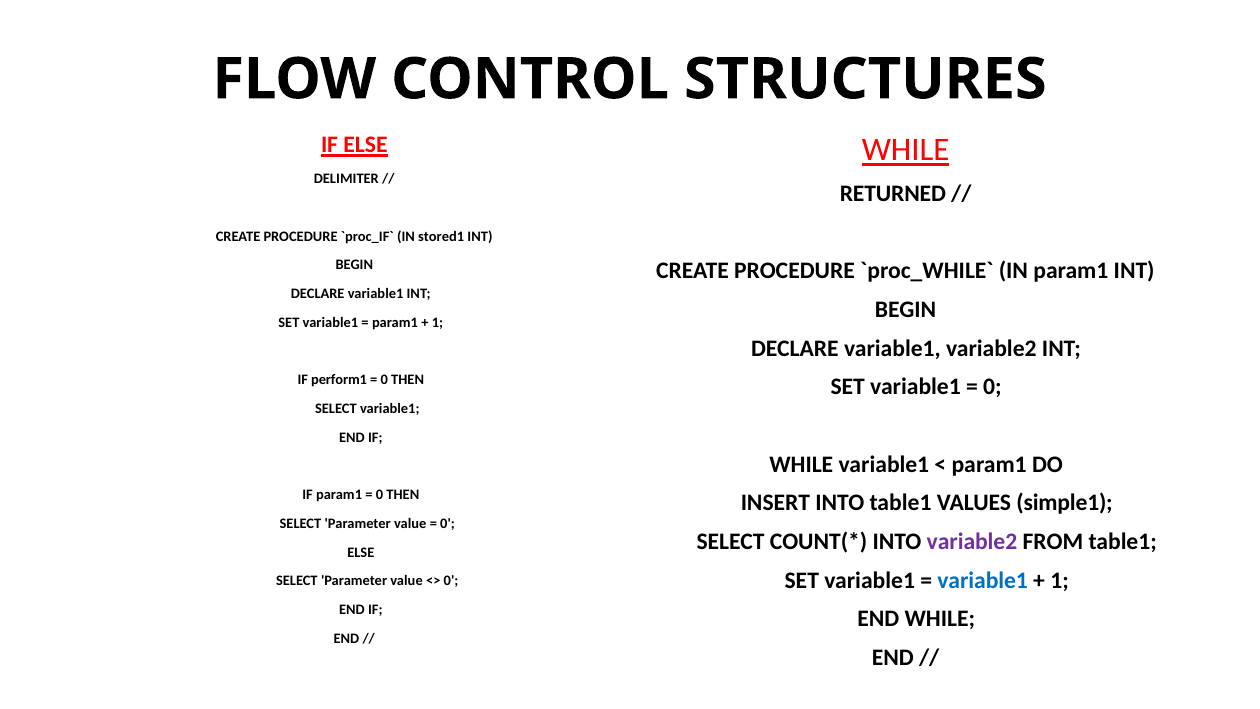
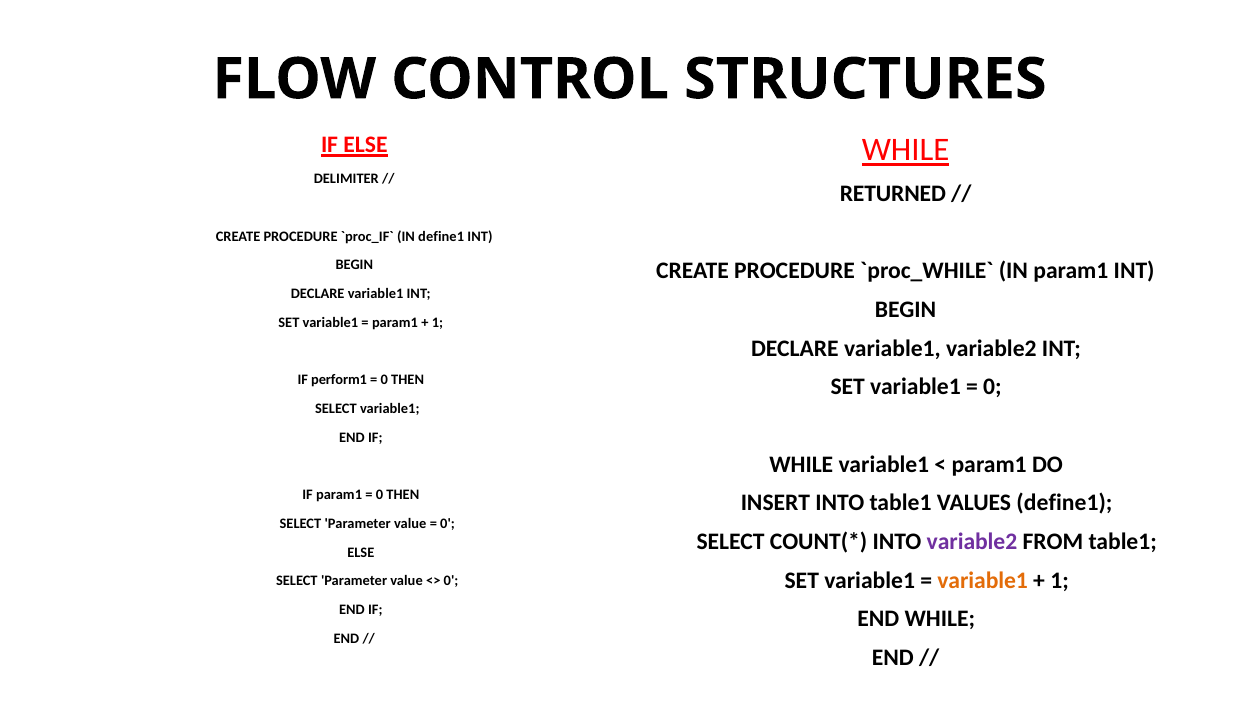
IN stored1: stored1 -> define1 (441, 236)
VALUES simple1: simple1 -> define1 (1064, 503)
variable1 colour: blue -> orange (983, 580)
